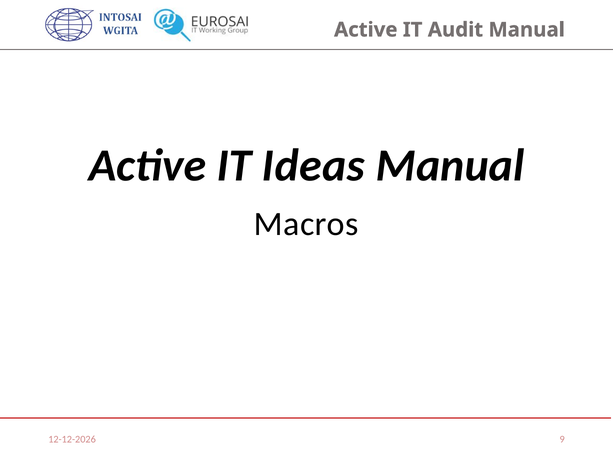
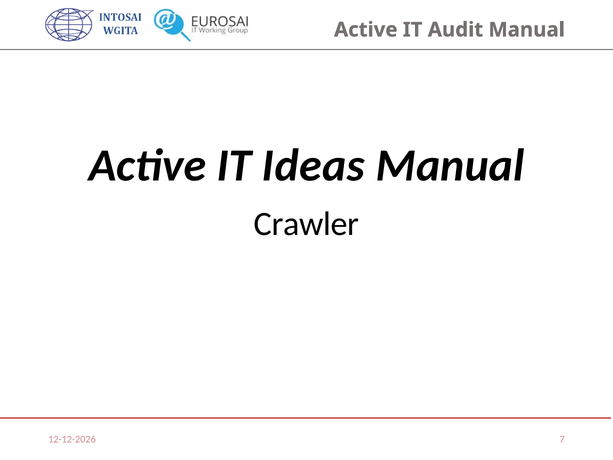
Macros: Macros -> Crawler (307, 224)
9: 9 -> 7 (562, 439)
